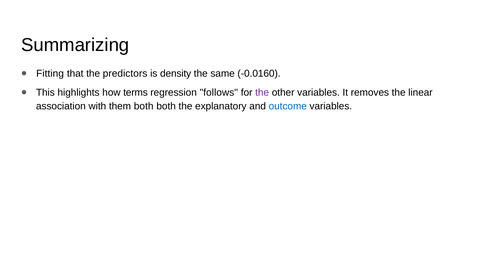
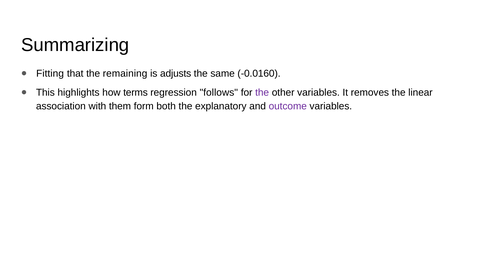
predictors: predictors -> remaining (125, 73)
density: density -> adjusts (176, 73)
them both: both -> form (144, 106)
outcome colour: blue -> purple (288, 106)
